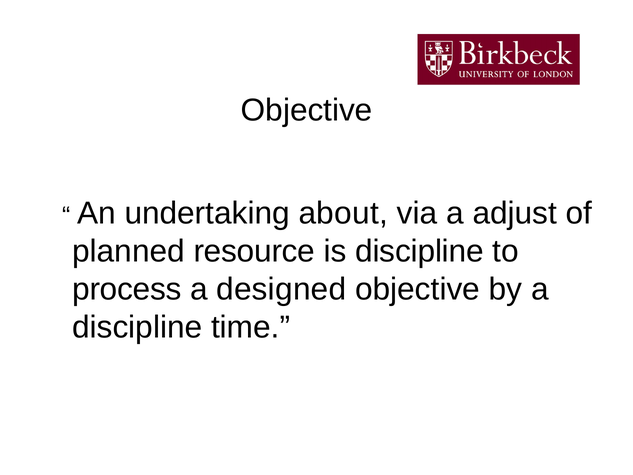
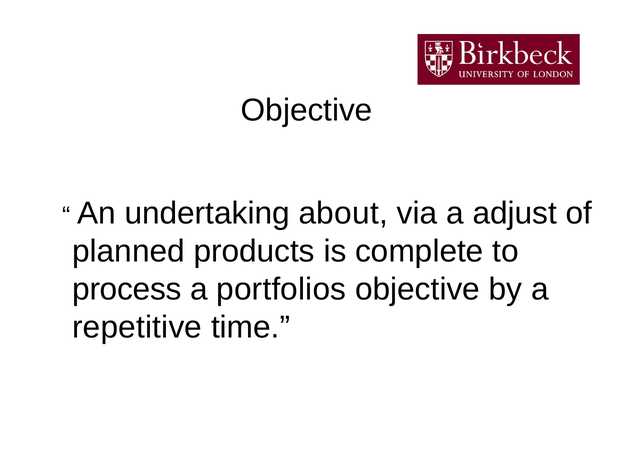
resource: resource -> products (254, 251)
is discipline: discipline -> complete (419, 251)
designed: designed -> portfolios (281, 289)
discipline: discipline -> repetitive (137, 327)
